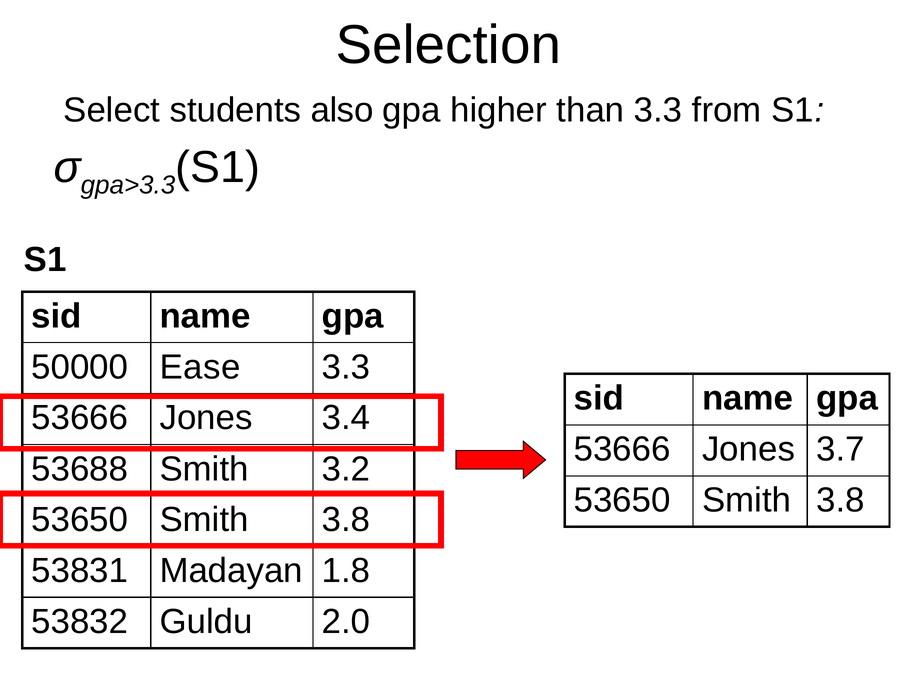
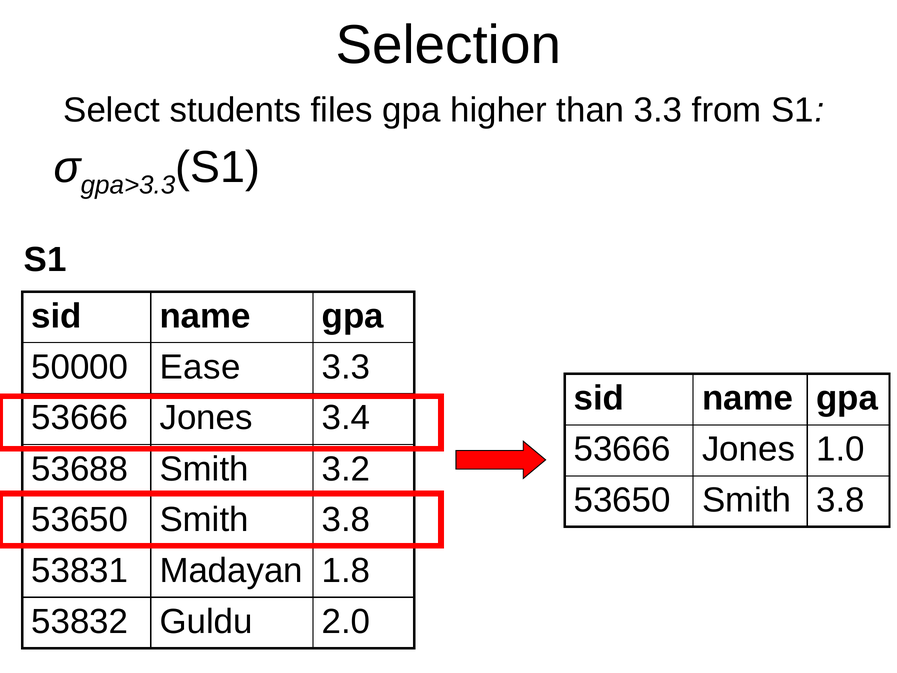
also: also -> files (342, 110)
3.7: 3.7 -> 1.0 (840, 449)
